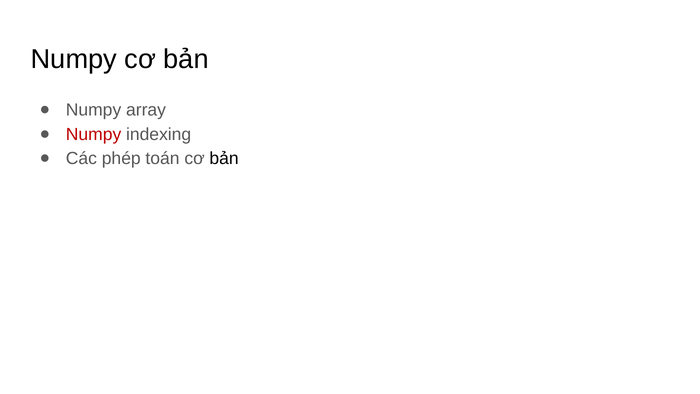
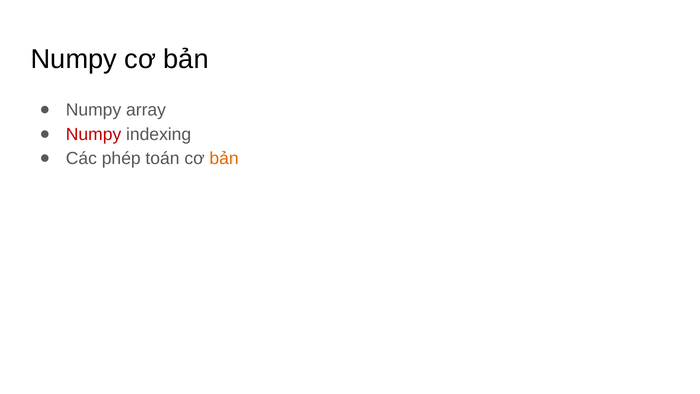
bản colour: black -> orange (224, 158)
